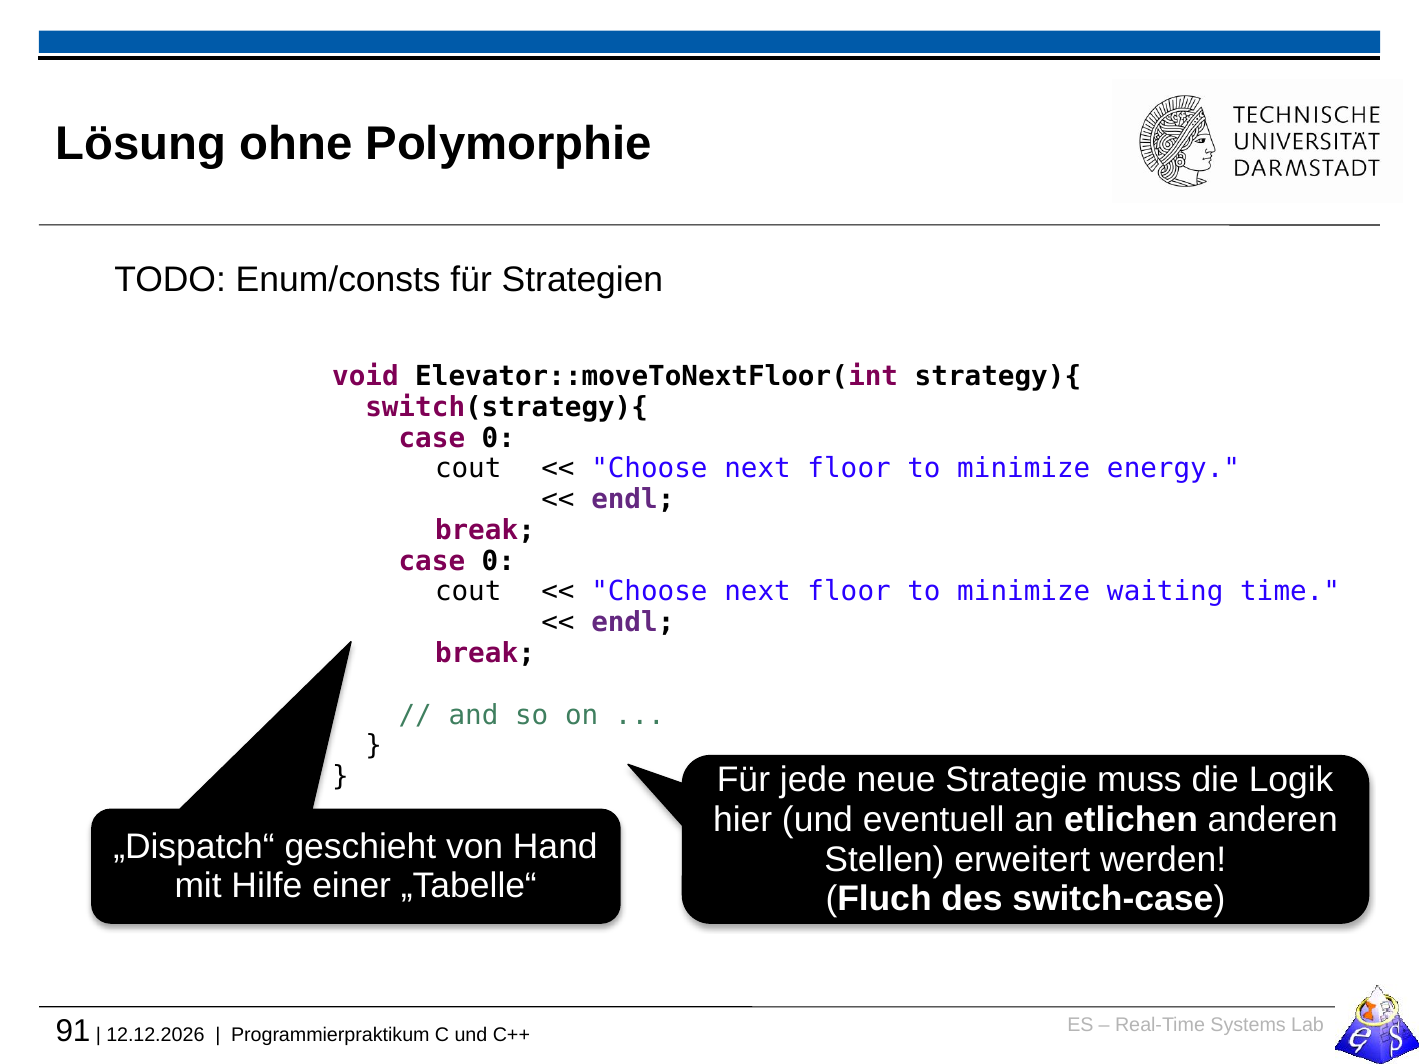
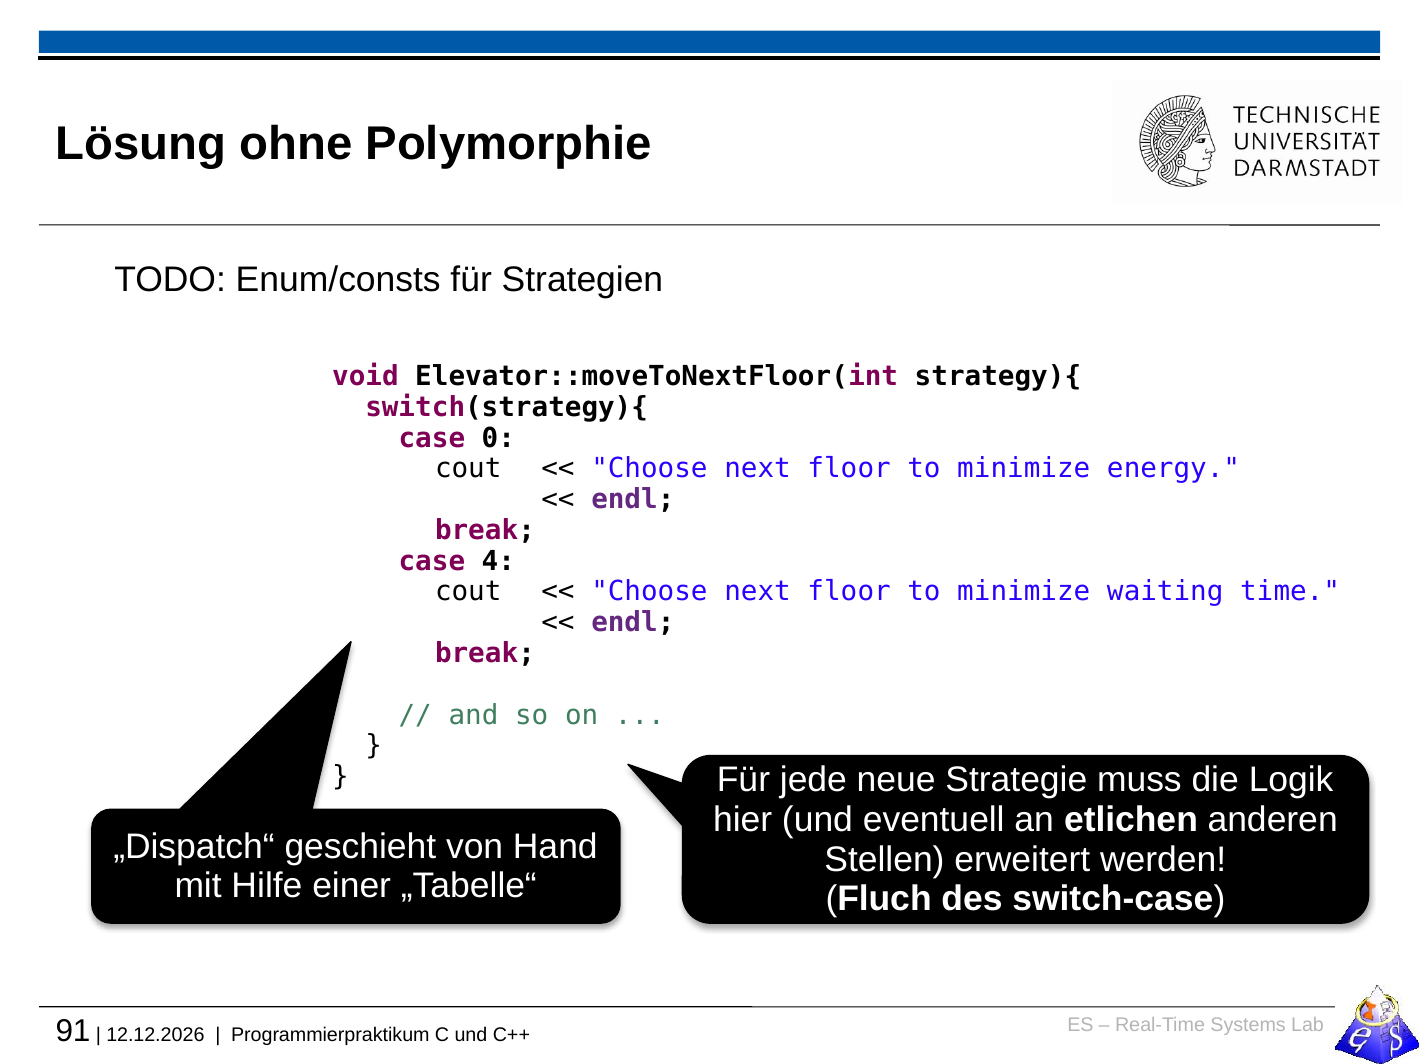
0: 0 -> 4 (498, 561)
